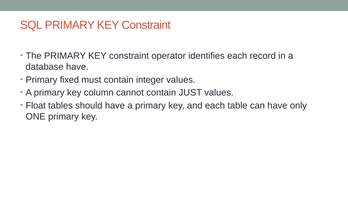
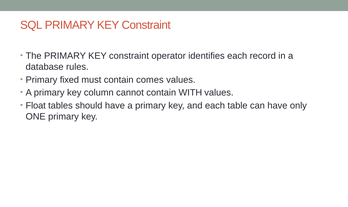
database have: have -> rules (77, 67)
integer: integer -> comes (150, 80)
JUST: JUST -> WITH (190, 93)
